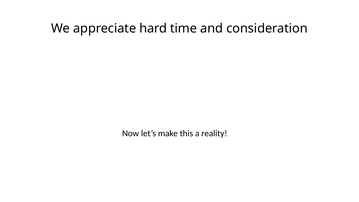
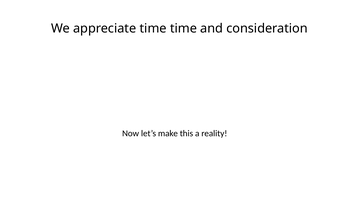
appreciate hard: hard -> time (153, 28)
